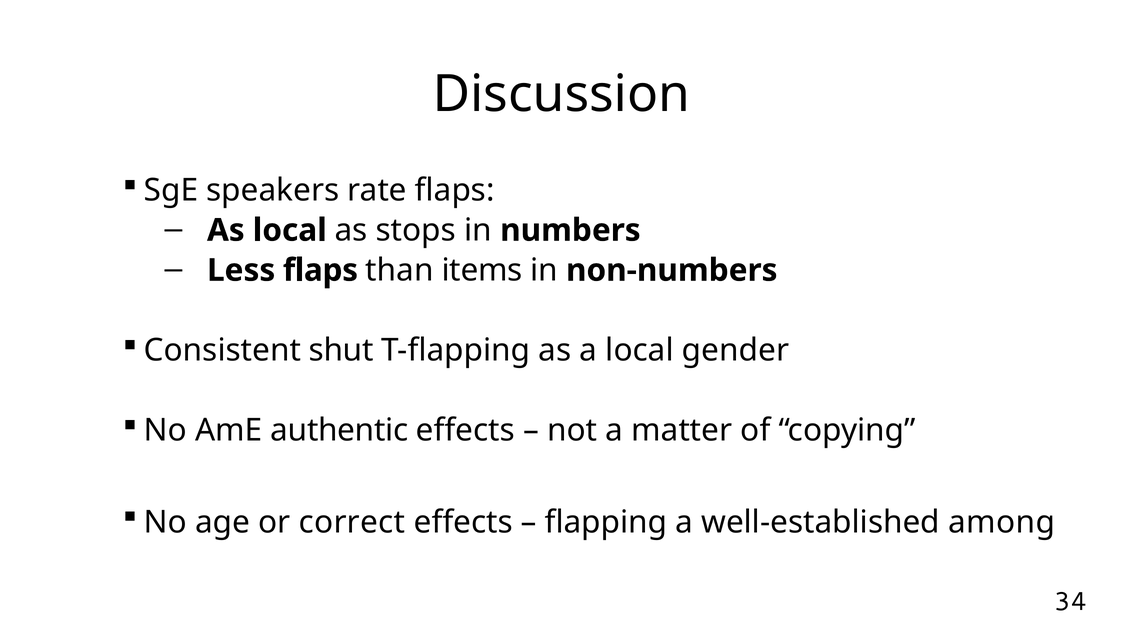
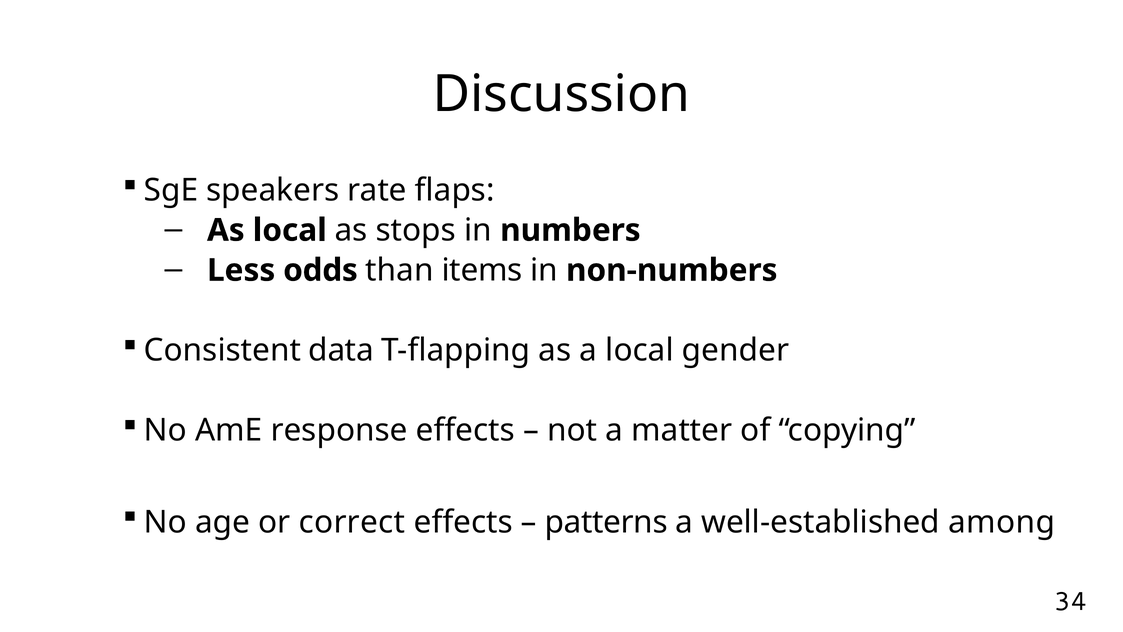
Less flaps: flaps -> odds (320, 270)
shut: shut -> data (341, 350)
authentic: authentic -> response (339, 430)
flapping: flapping -> patterns (606, 522)
